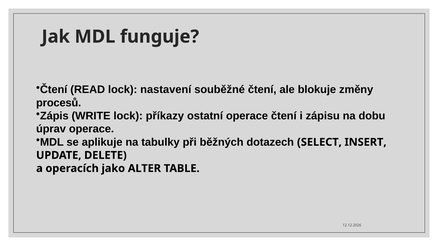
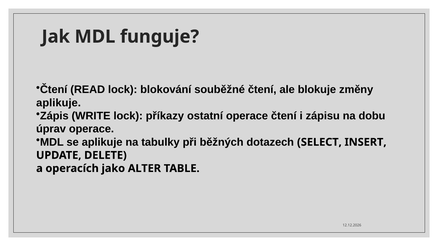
nastavení: nastavení -> blokování (166, 90)
procesů: procesů -> aplikuje (59, 103)
